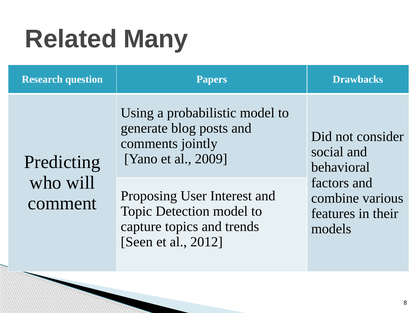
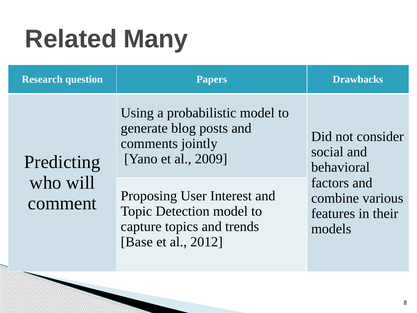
Seen: Seen -> Base (137, 242)
